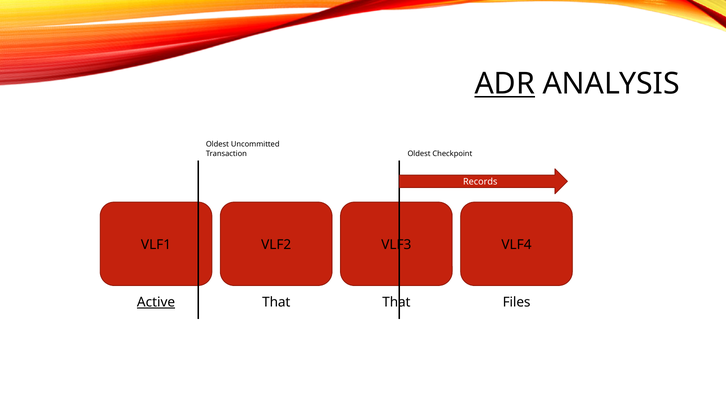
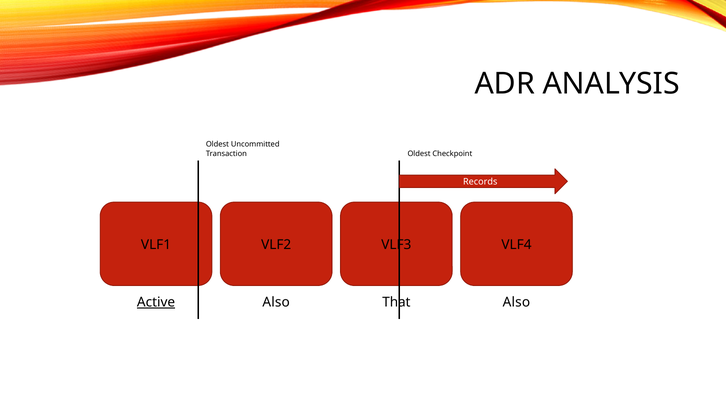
ADR underline: present -> none (505, 84)
That: That -> Also (276, 302)
Files: Files -> Also (516, 302)
